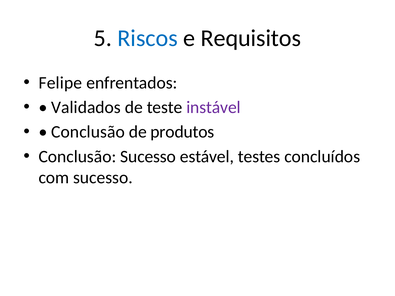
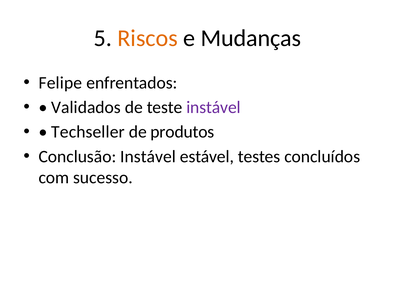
Riscos colour: blue -> orange (148, 38)
Requisitos: Requisitos -> Mudanças (251, 38)
Conclusão: Conclusão -> Techseller (88, 132)
Conclusão Sucesso: Sucesso -> Instável (148, 157)
